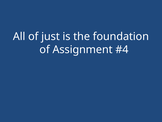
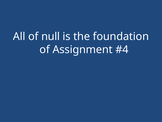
just: just -> null (51, 36)
